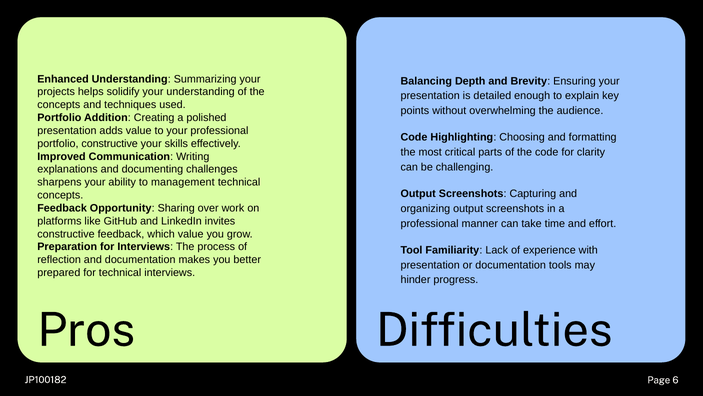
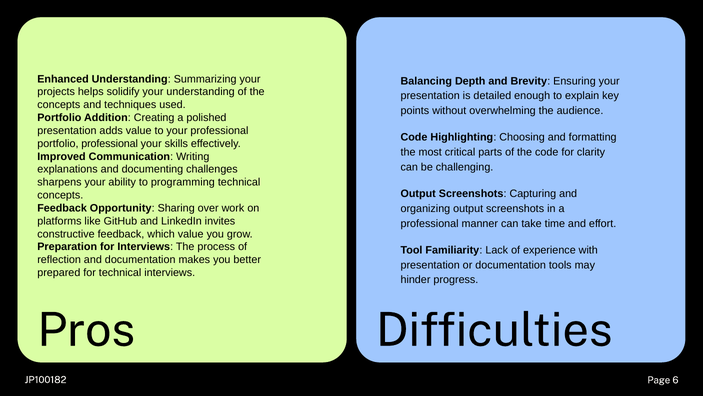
portfolio constructive: constructive -> professional (110, 143)
management: management -> programming (183, 182)
